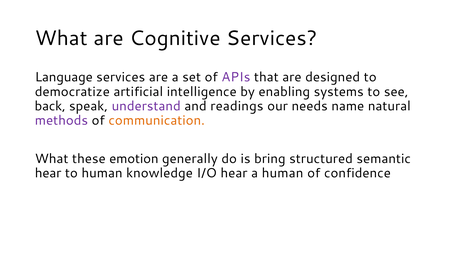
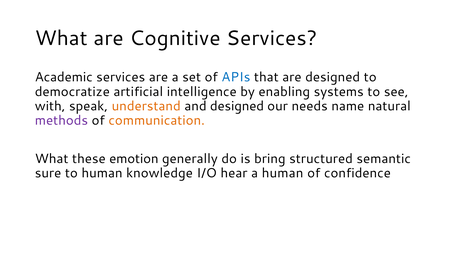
Language: Language -> Academic (64, 77)
APIs colour: purple -> blue (236, 77)
back: back -> with (50, 106)
understand colour: purple -> orange (146, 106)
and readings: readings -> designed (237, 106)
hear: hear -> sure (48, 173)
